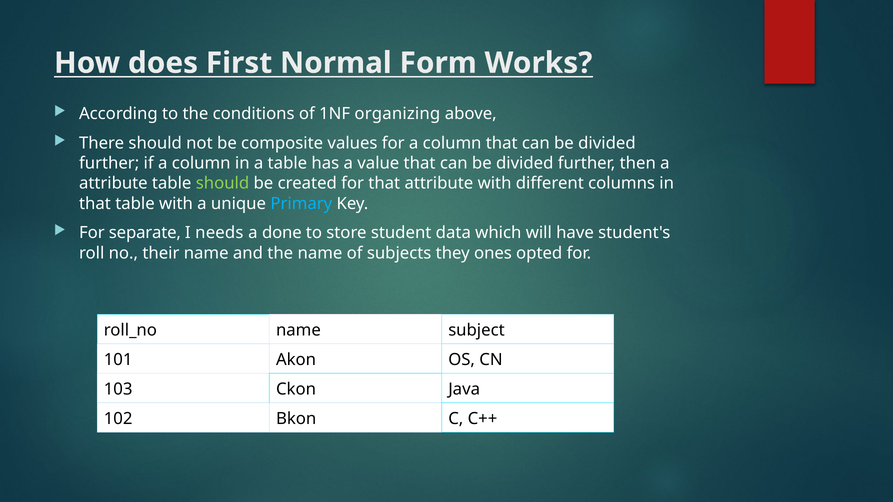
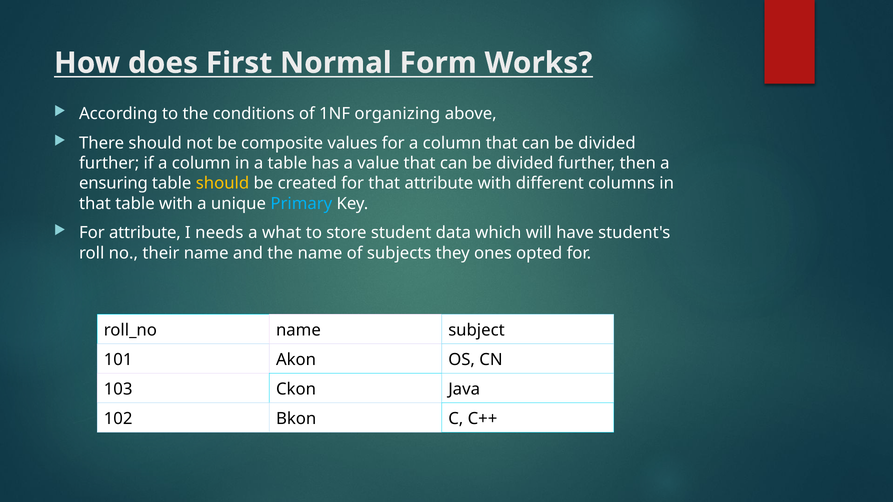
attribute: attribute -> ensuring (113, 184)
should colour: light green -> yellow (223, 184)
For separate: separate -> attribute (145, 233)
done: done -> what (282, 233)
